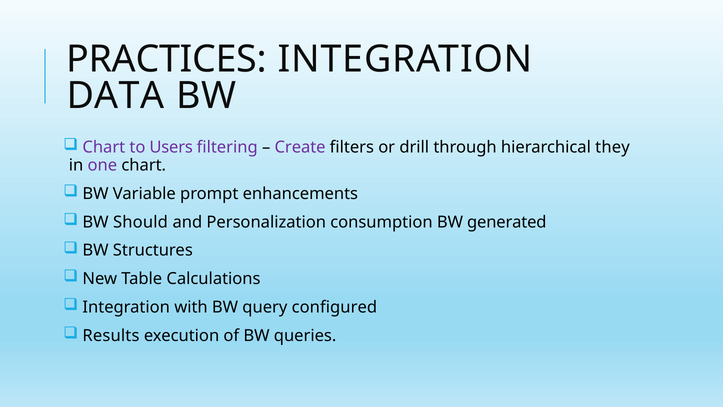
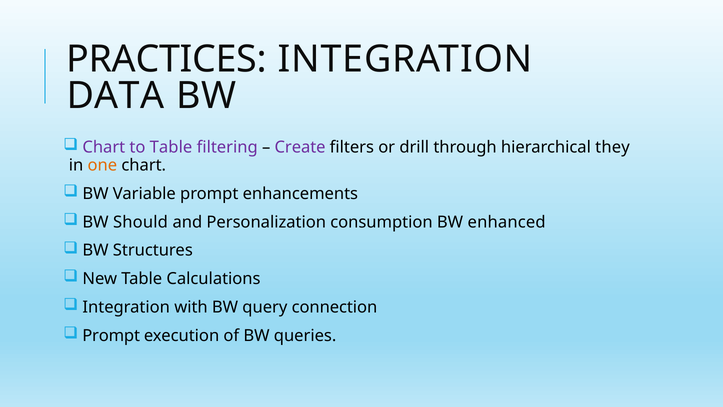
to Users: Users -> Table (171, 147)
one colour: purple -> orange (102, 165)
generated: generated -> enhanced (507, 222)
configured: configured -> connection (334, 307)
Results: Results -> Prompt (111, 336)
